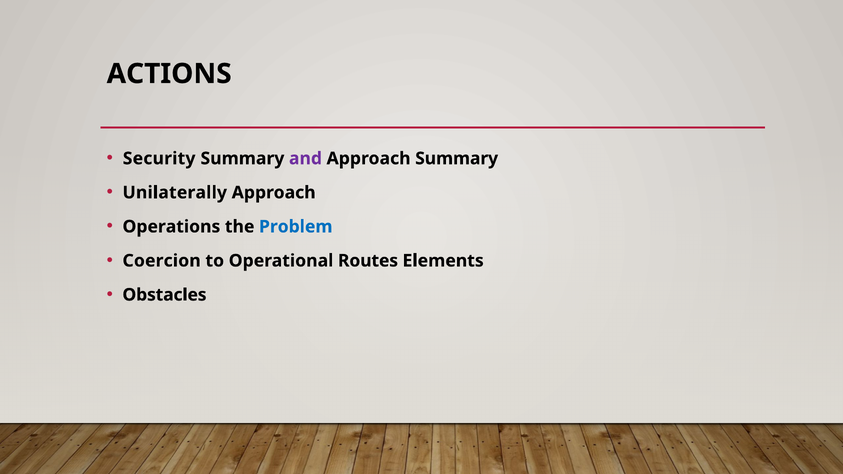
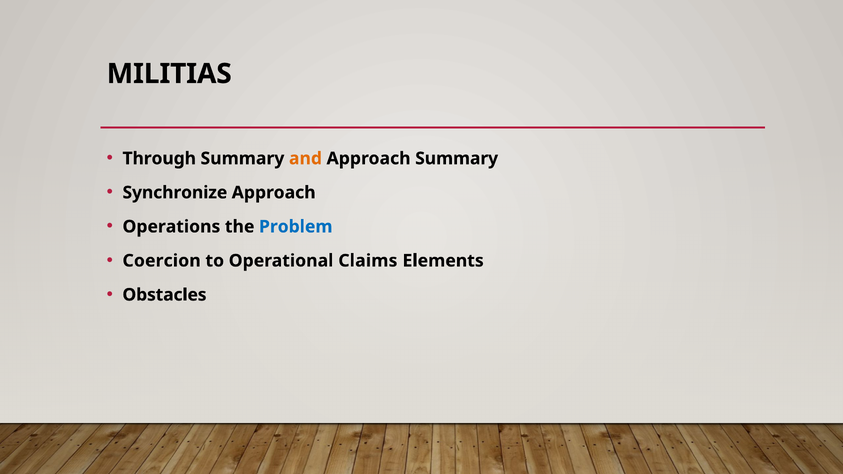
ACTIONS: ACTIONS -> MILITIAS (169, 74)
Security: Security -> Through (159, 159)
and colour: purple -> orange (305, 159)
Unilaterally: Unilaterally -> Synchronize (175, 193)
Routes: Routes -> Claims (368, 261)
